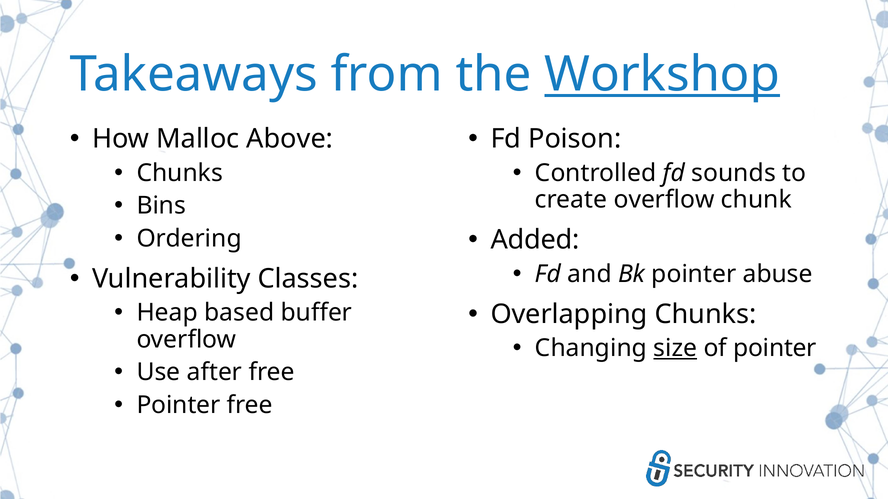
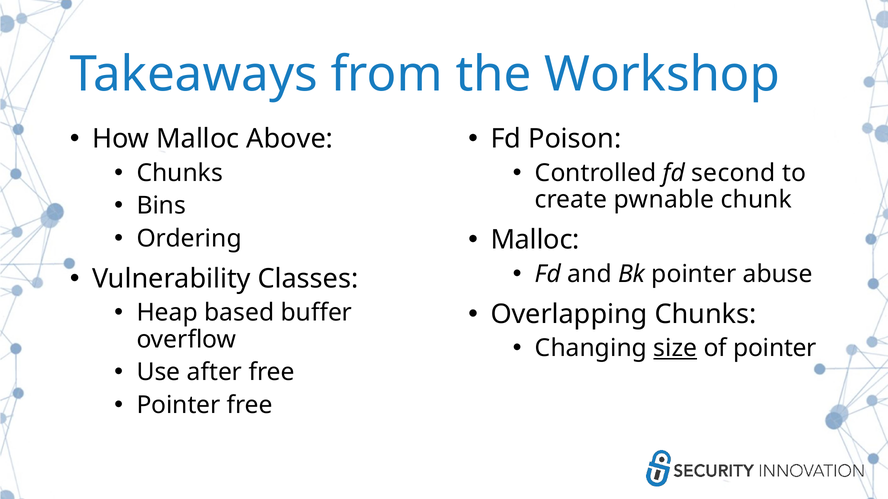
Workshop underline: present -> none (662, 75)
sounds: sounds -> second (733, 173)
create overflow: overflow -> pwnable (664, 200)
Added: Added -> Malloc (535, 240)
